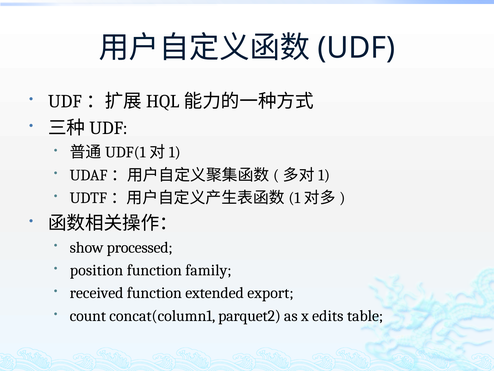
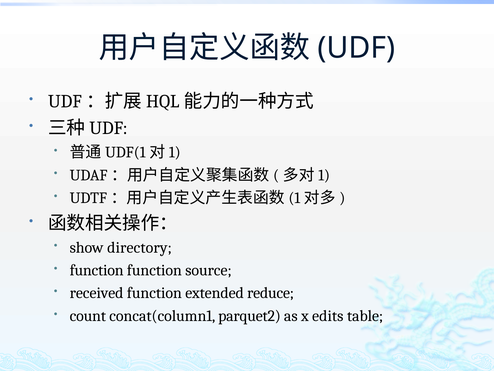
processed: processed -> directory (140, 247)
position: position -> function (97, 270)
family: family -> source (208, 270)
export: export -> reduce (271, 293)
